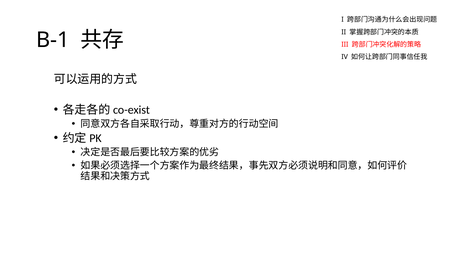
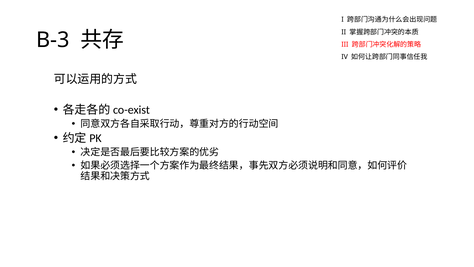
B-1: B-1 -> B-3 (53, 40)
